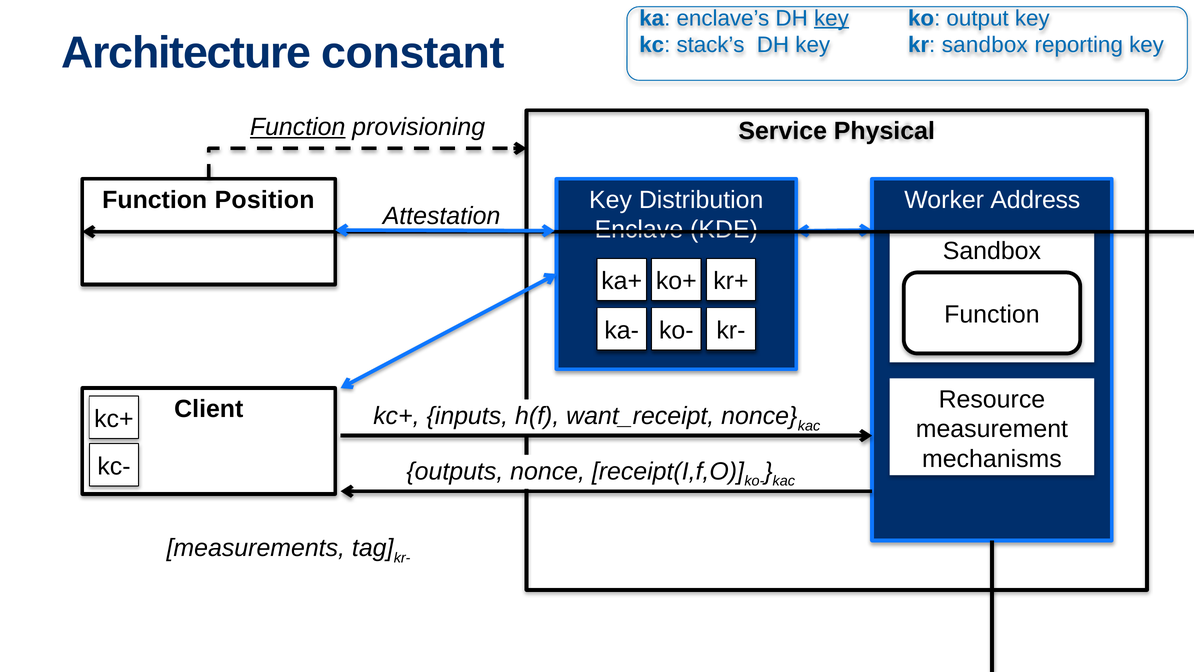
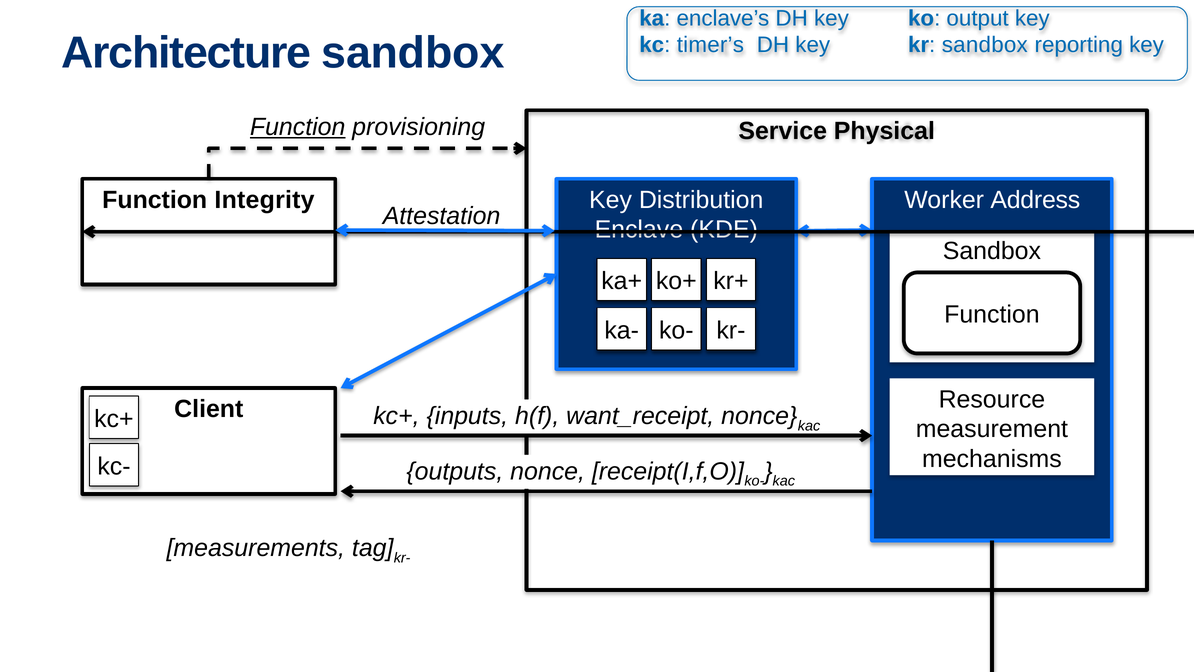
key underline: present -> none (831, 18)
Architecture constant: constant -> sandbox (413, 53)
stack’s: stack’s -> timer’s (710, 45)
Position: Position -> Integrity (265, 200)
